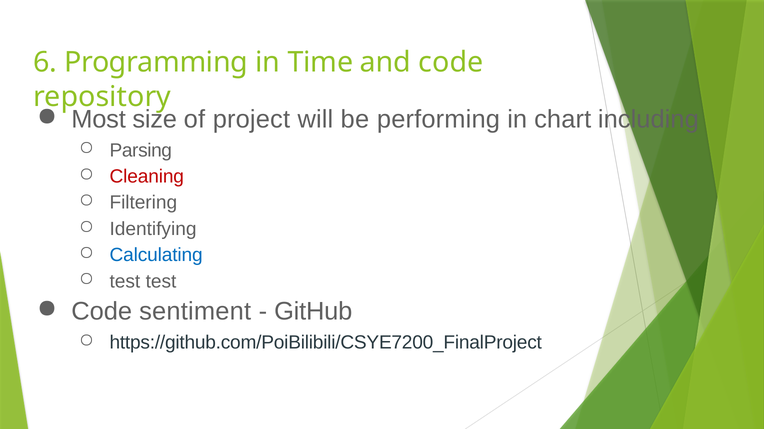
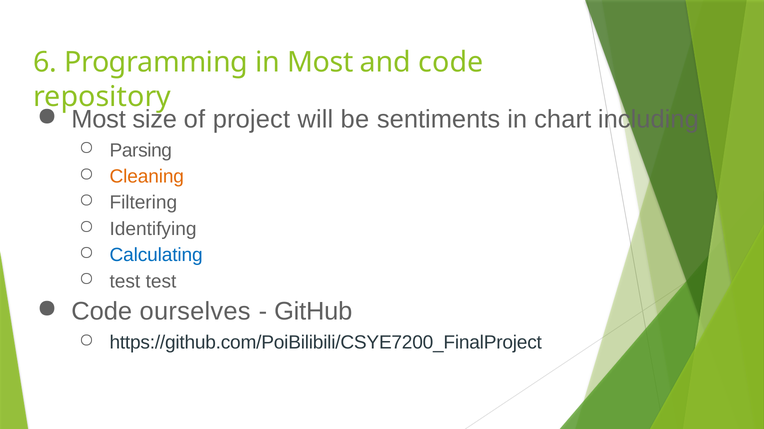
in Time: Time -> Most (320, 62)
performing: performing -> sentiments (439, 119)
Cleaning colour: red -> orange (147, 177)
sentiment: sentiment -> ourselves (195, 312)
